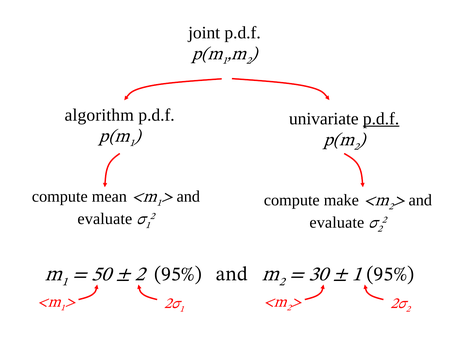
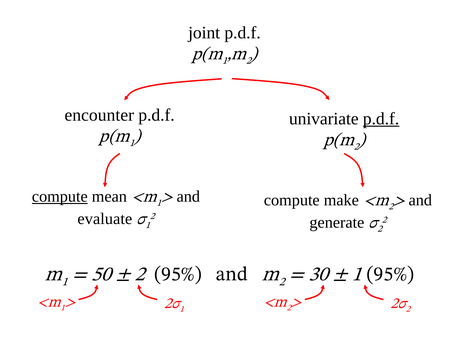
algorithm: algorithm -> encounter (99, 115)
compute underline: none -> present (60, 196)
evaluate: evaluate -> generate (337, 222)
